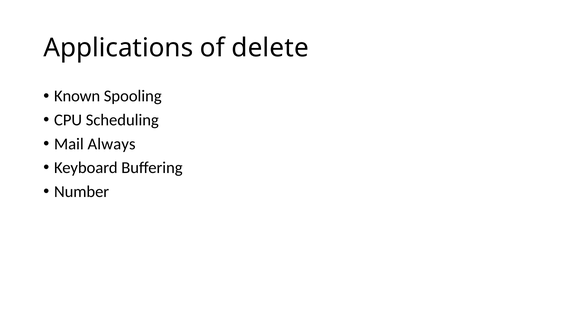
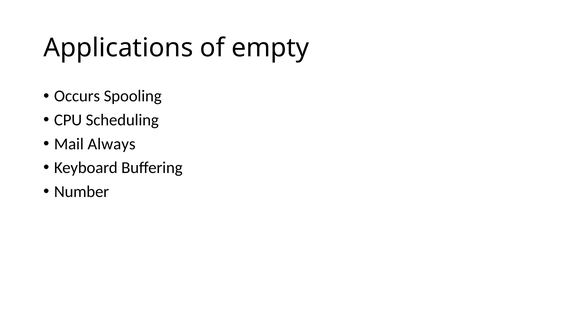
delete: delete -> empty (270, 48)
Known: Known -> Occurs (77, 96)
